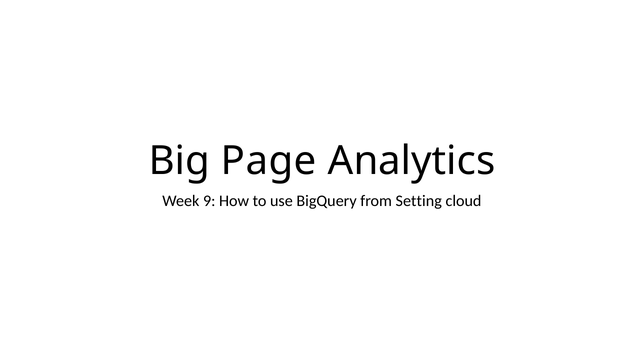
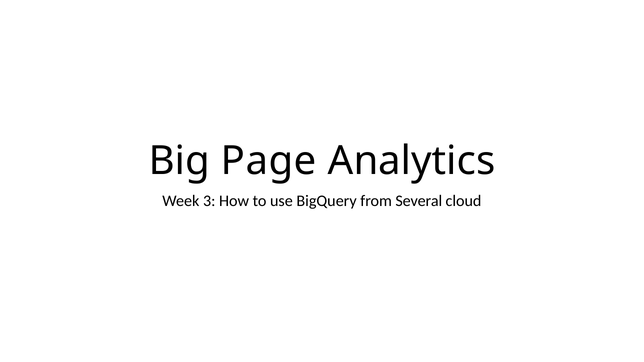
9: 9 -> 3 (209, 201)
Setting: Setting -> Several (419, 201)
